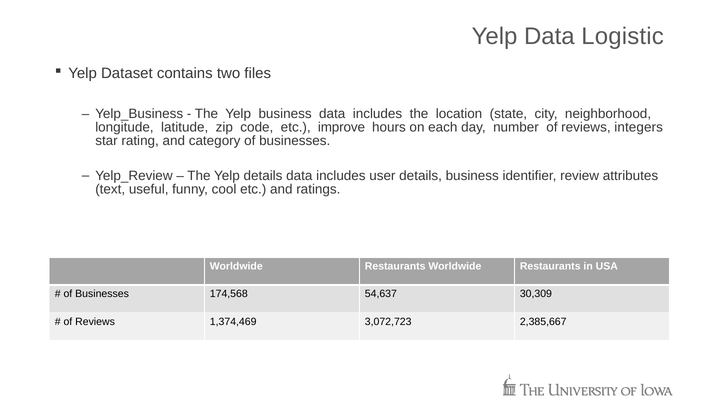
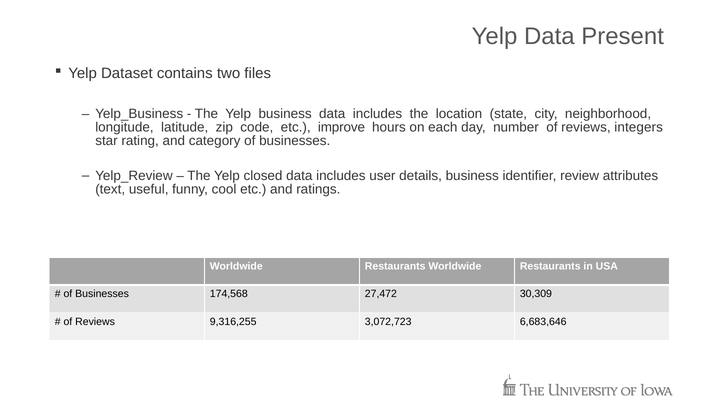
Logistic: Logistic -> Present (623, 36)
Yelp details: details -> closed (263, 176)
54,637: 54,637 -> 27,472 (381, 294)
1,374,469: 1,374,469 -> 9,316,255 (233, 322)
2,385,667: 2,385,667 -> 6,683,646 (543, 322)
